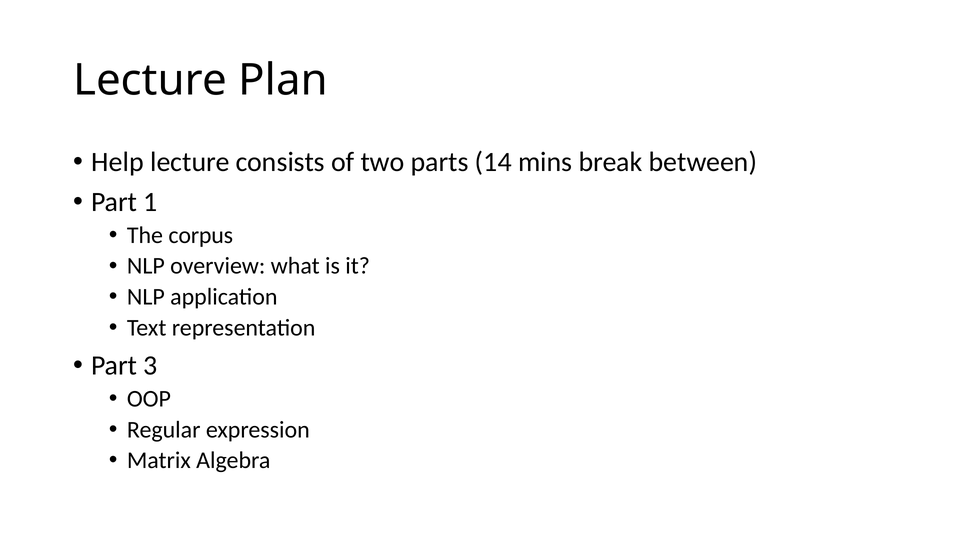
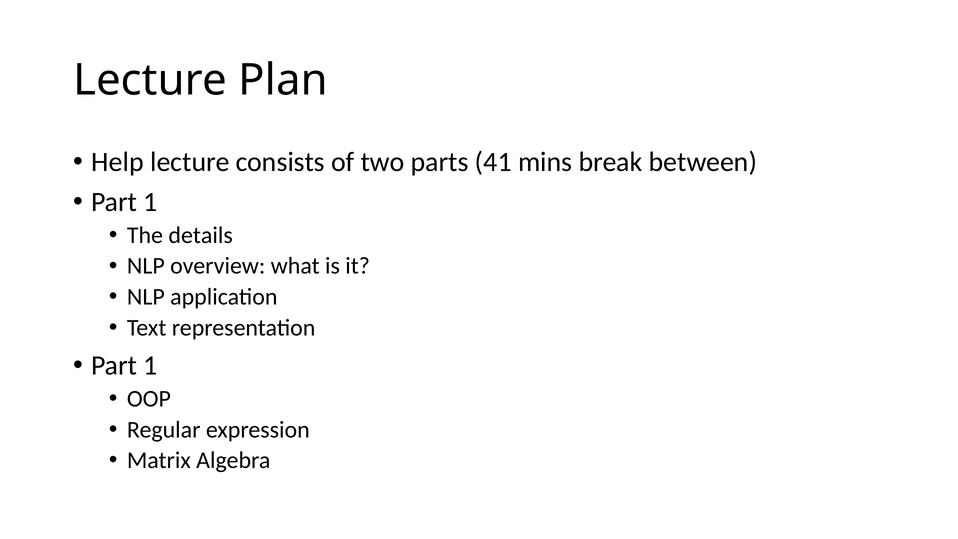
14: 14 -> 41 (493, 162)
corpus: corpus -> details (201, 235)
3: 3 -> 1 (151, 366)
